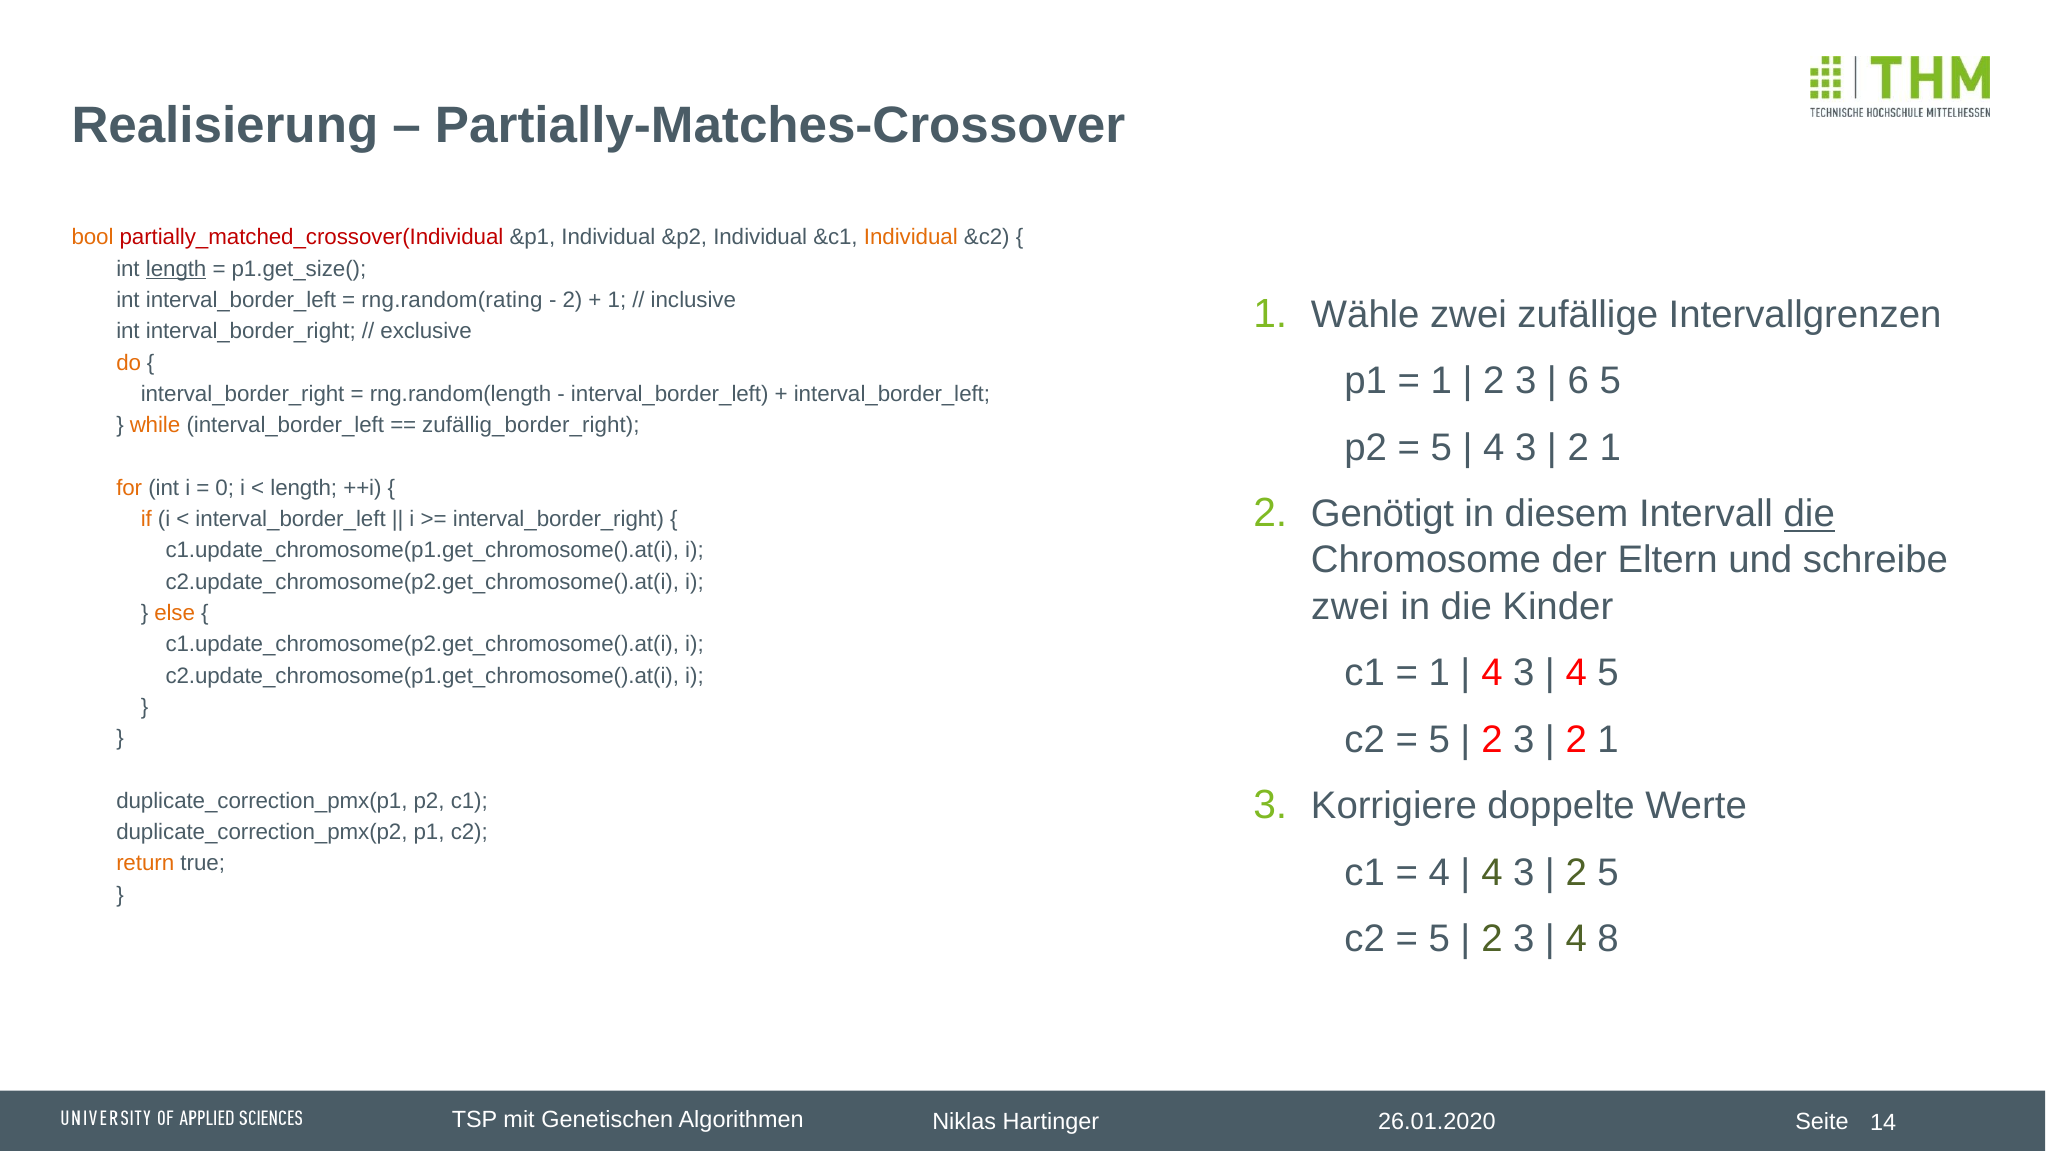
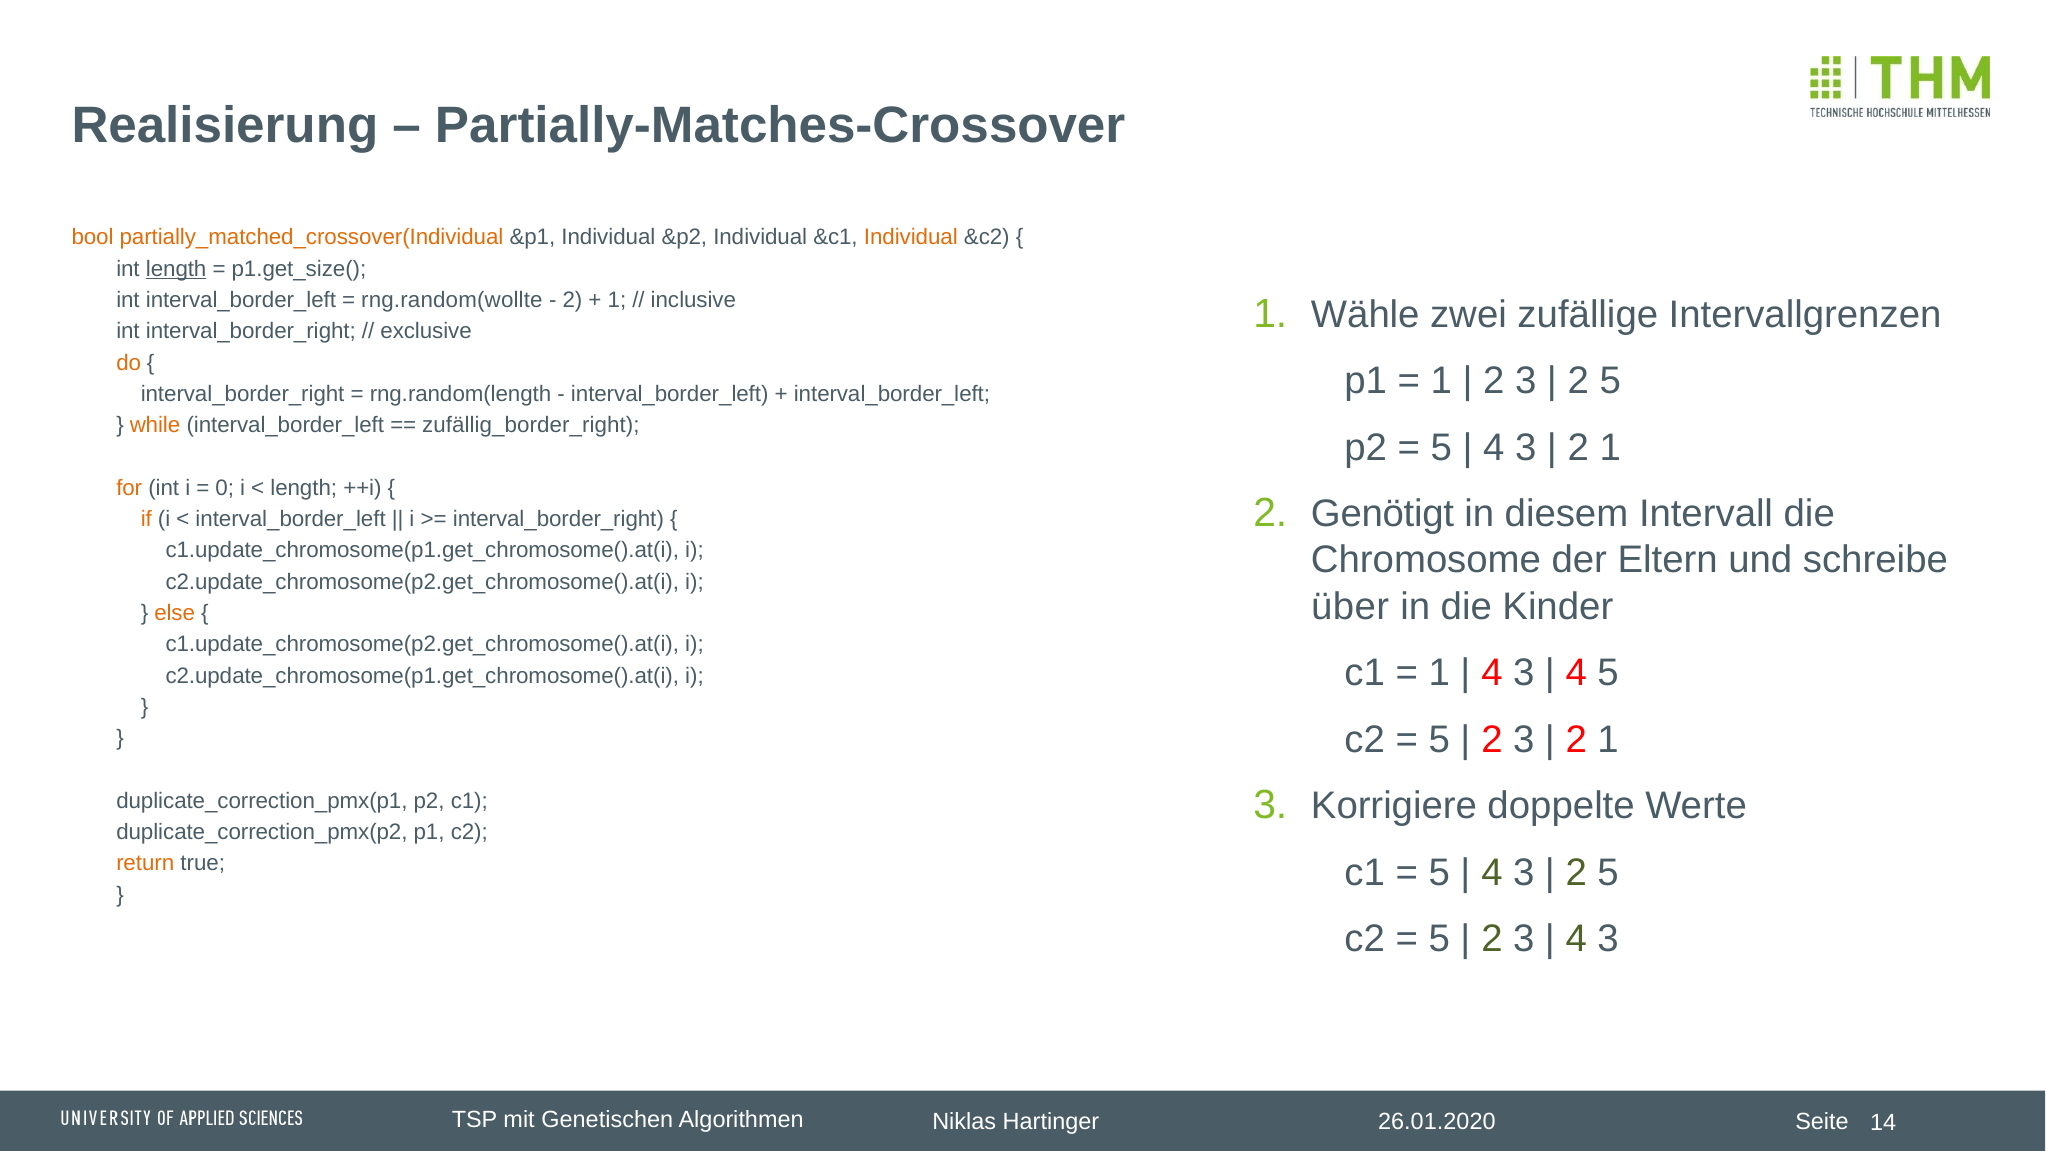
partially_matched_crossover(Individual colour: red -> orange (312, 237)
rng.random(rating: rng.random(rating -> rng.random(wollte (452, 300)
6: 6 -> 2 (1578, 381)
die underline: present -> none (1809, 514)
zwei: zwei -> über (1350, 606)
4: 4 -> 5 (1439, 872)
8: 8 -> 3 (1608, 939)
